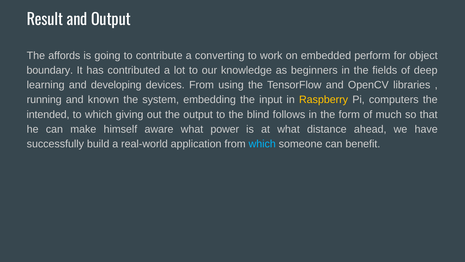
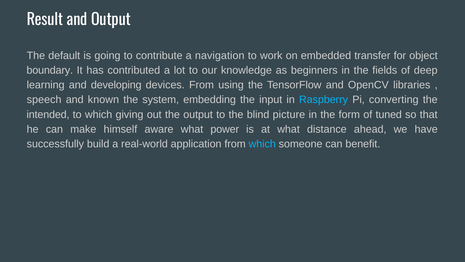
affords: affords -> default (64, 56)
converting: converting -> navigation (220, 56)
perform: perform -> transfer (372, 56)
running: running -> speech (44, 100)
Raspberry colour: yellow -> light blue (324, 100)
computers: computers -> converting (394, 100)
follows: follows -> picture (289, 114)
much: much -> tuned (389, 114)
